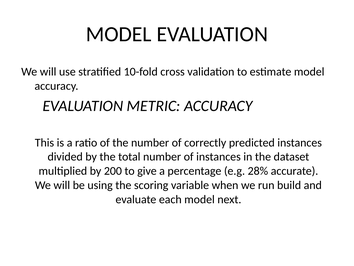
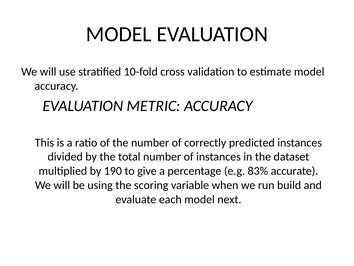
200: 200 -> 190 (113, 171)
28%: 28% -> 83% (258, 171)
